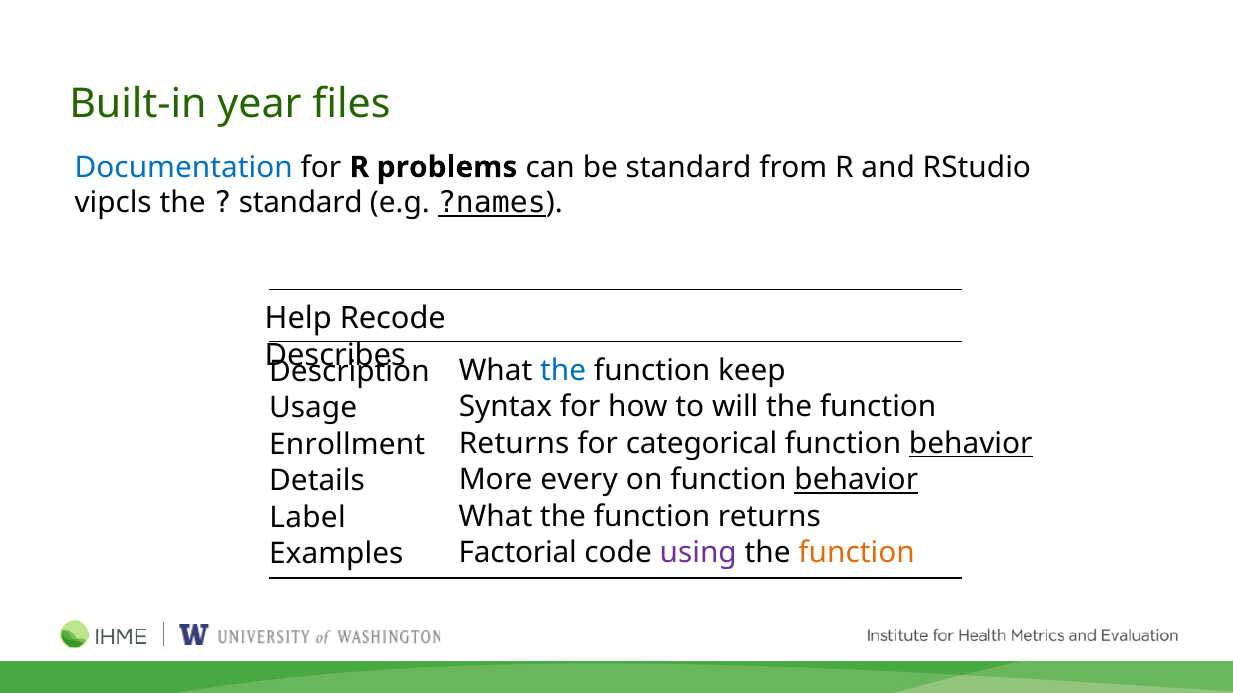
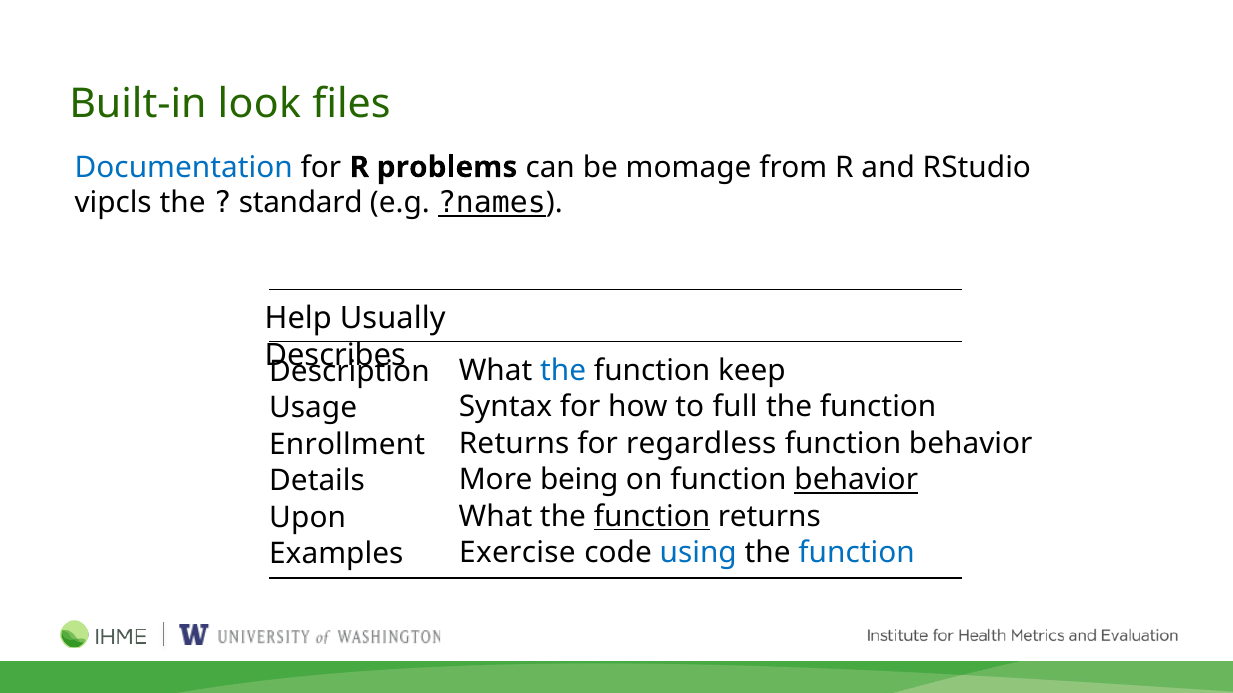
year: year -> look (259, 104)
be standard: standard -> momage (689, 167)
Recode: Recode -> Usually (393, 319)
will: will -> full (735, 408)
categorical: categorical -> regardless (701, 444)
behavior underline: present -> none (971, 444)
every: every -> being (579, 481)
function underline: none -> present (652, 517)
Label: Label -> Upon (308, 518)
Factorial: Factorial -> Exercise (517, 554)
using colour: purple -> blue (698, 554)
function colour: orange -> blue (857, 554)
